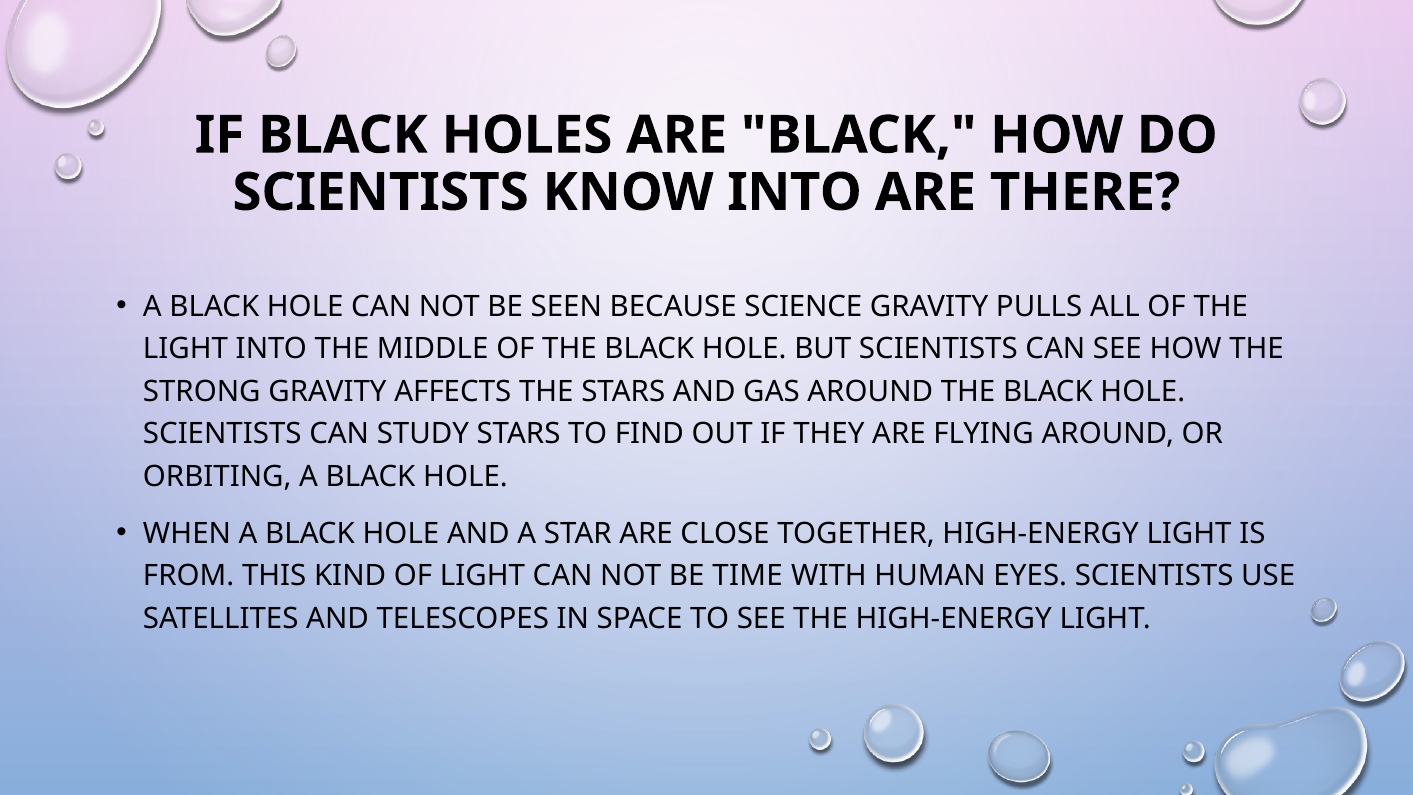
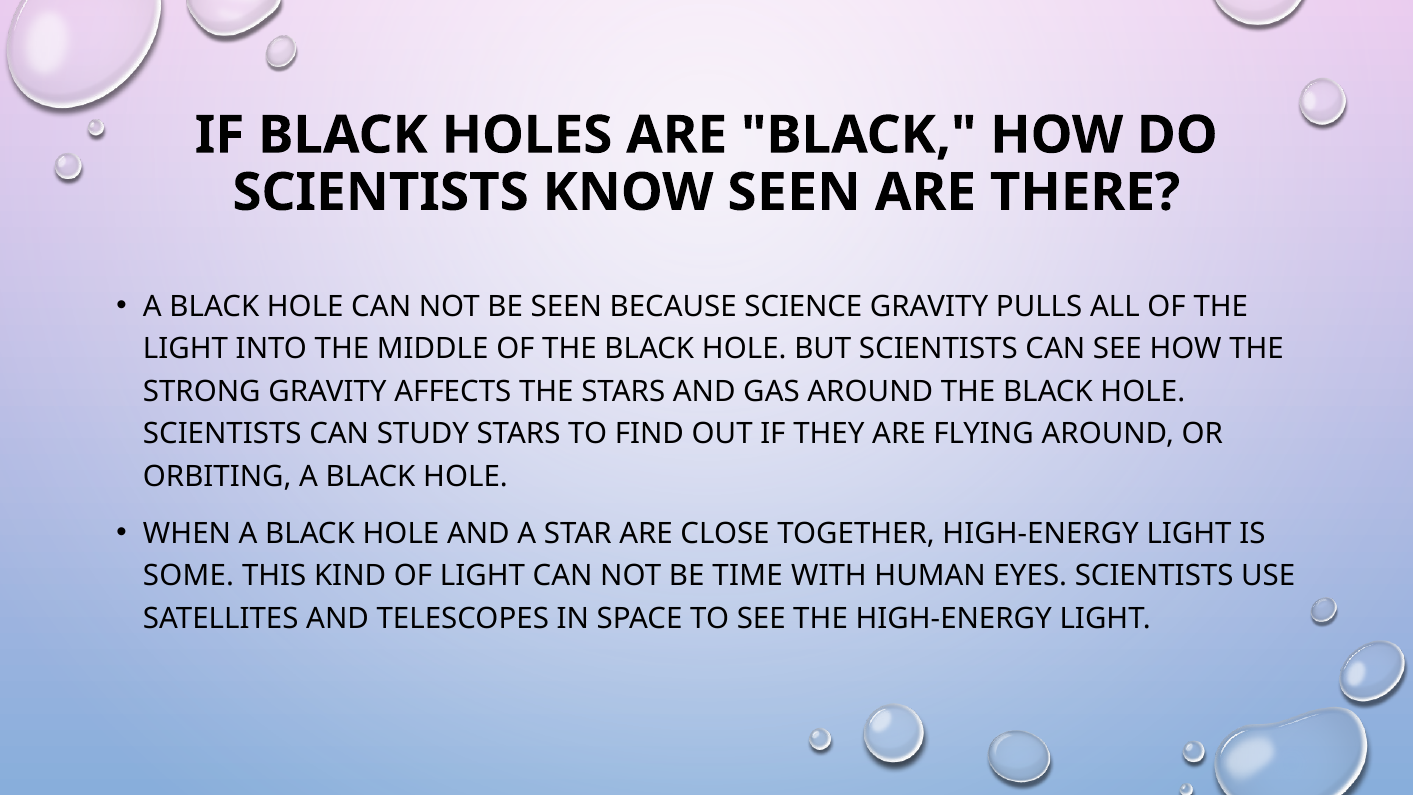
KNOW INTO: INTO -> SEEN (794, 192)
FROM: FROM -> SOME (188, 576)
